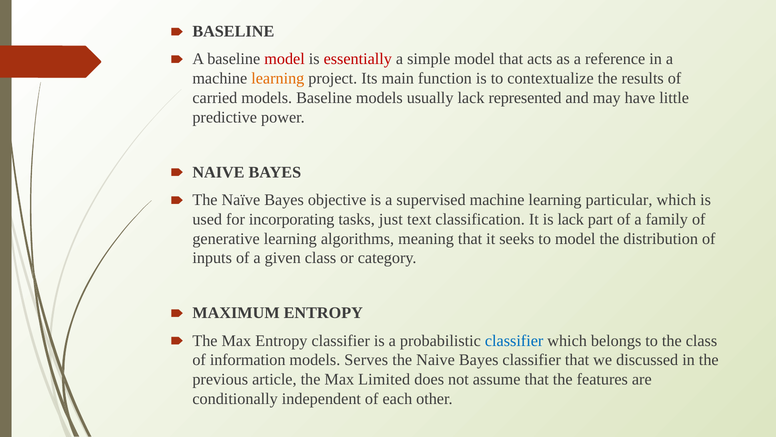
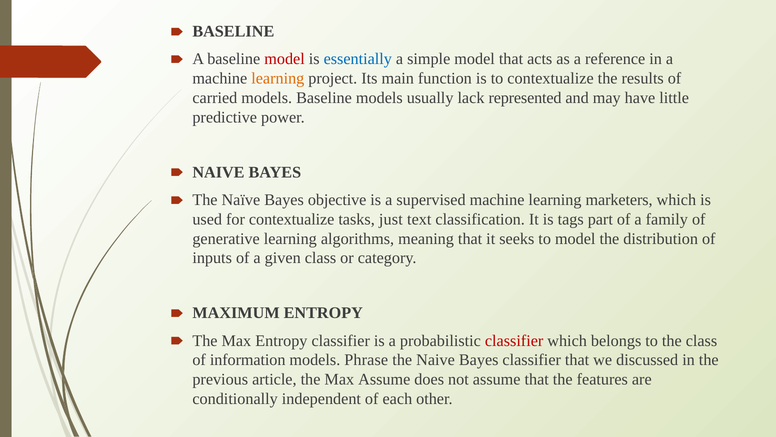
essentially colour: red -> blue (358, 59)
particular: particular -> marketers (619, 200)
for incorporating: incorporating -> contextualize (292, 219)
is lack: lack -> tags (571, 219)
classifier colour: blue -> red (514, 340)
Serves: Serves -> Phrase (366, 360)
Max Limited: Limited -> Assume (384, 379)
